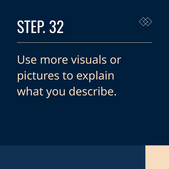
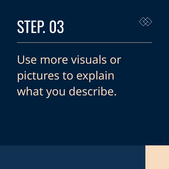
32: 32 -> 03 (57, 28)
